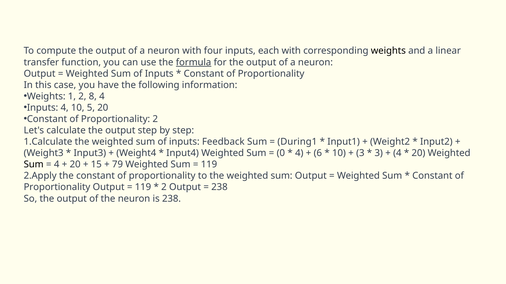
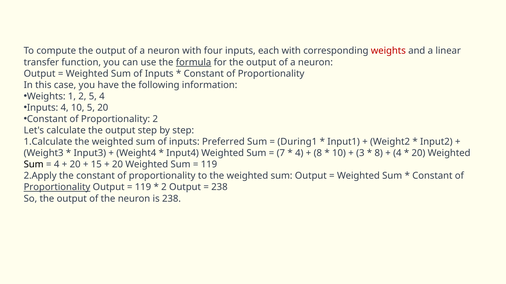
weights colour: black -> red (388, 51)
2 8: 8 -> 5 (93, 97)
Feedback: Feedback -> Preferred (223, 142)
0: 0 -> 7 (281, 153)
6: 6 -> 8 (318, 153)
3: 3 -> 8 (379, 153)
79: 79 -> 20 (118, 165)
Proportionality underline: none -> present (57, 188)
